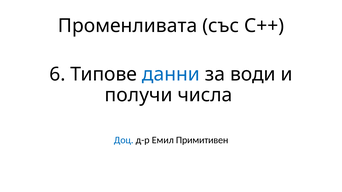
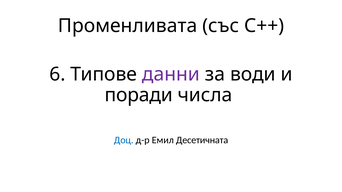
данни colour: blue -> purple (171, 74)
получи: получи -> поради (139, 95)
Примитивен: Примитивен -> Десетичната (202, 140)
